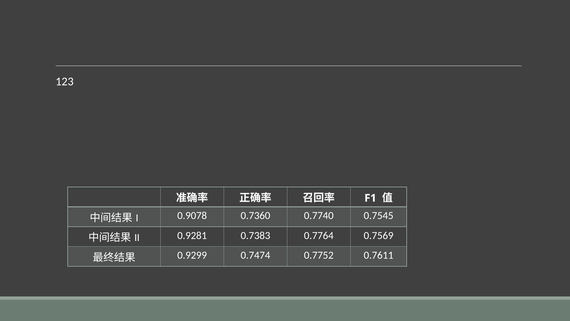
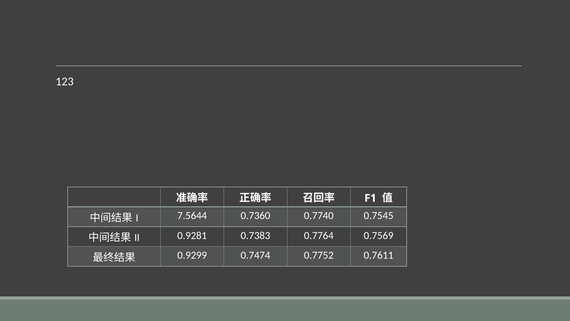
0.9078: 0.9078 -> 7.5644 (192, 215)
